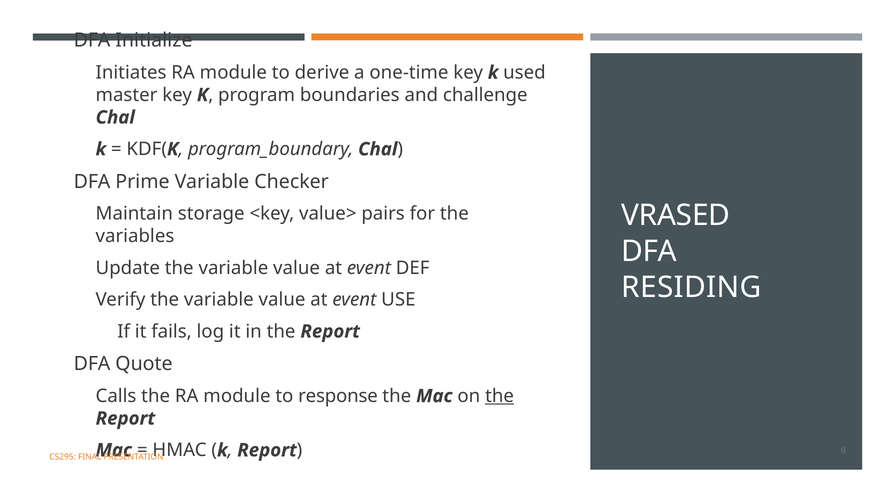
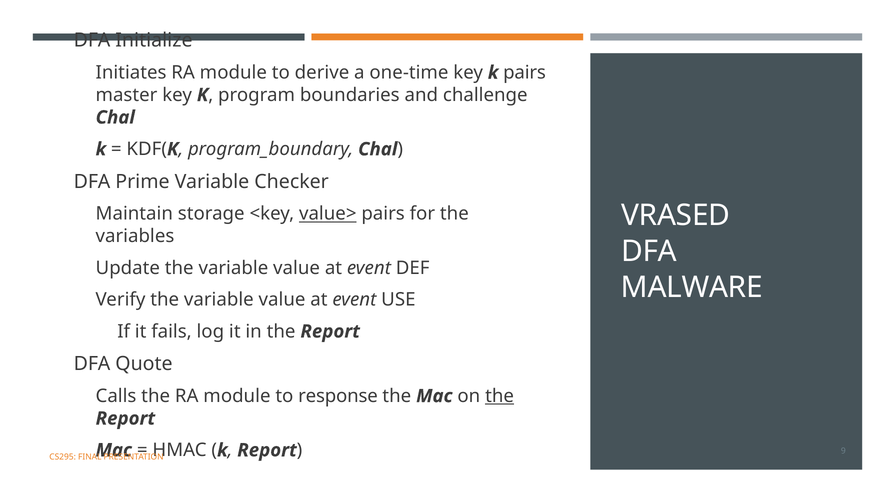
k used: used -> pairs (525, 73)
value> underline: none -> present (328, 214)
RESIDING: RESIDING -> MALWARE (692, 287)
